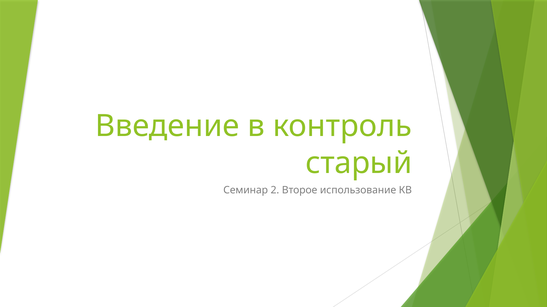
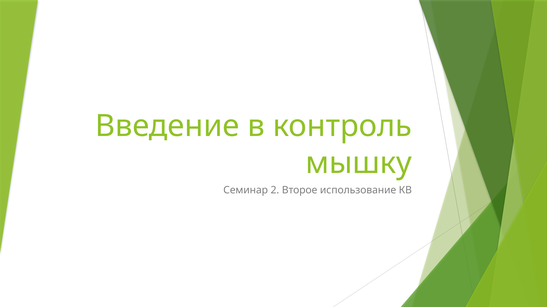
старый: старый -> мышку (359, 163)
